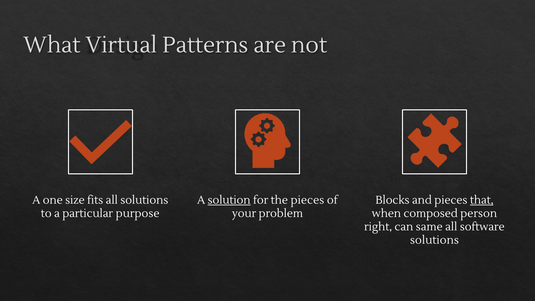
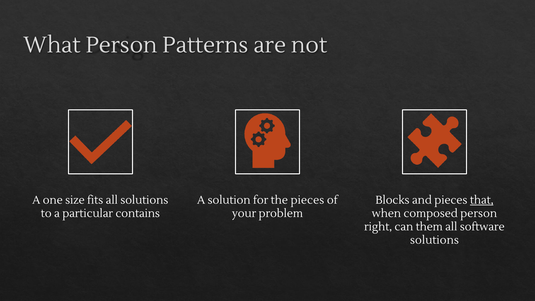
What Virtual: Virtual -> Person (122, 45)
solution underline: present -> none (229, 200)
purpose: purpose -> contains (138, 213)
same: same -> them (429, 227)
